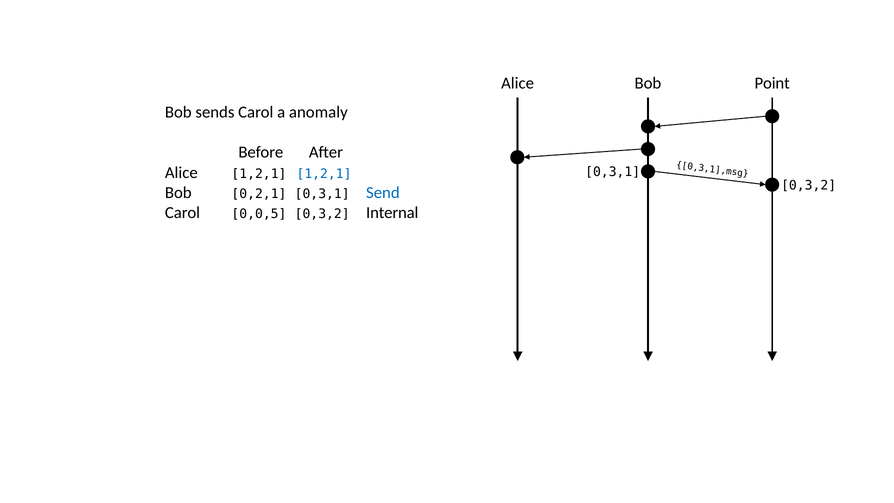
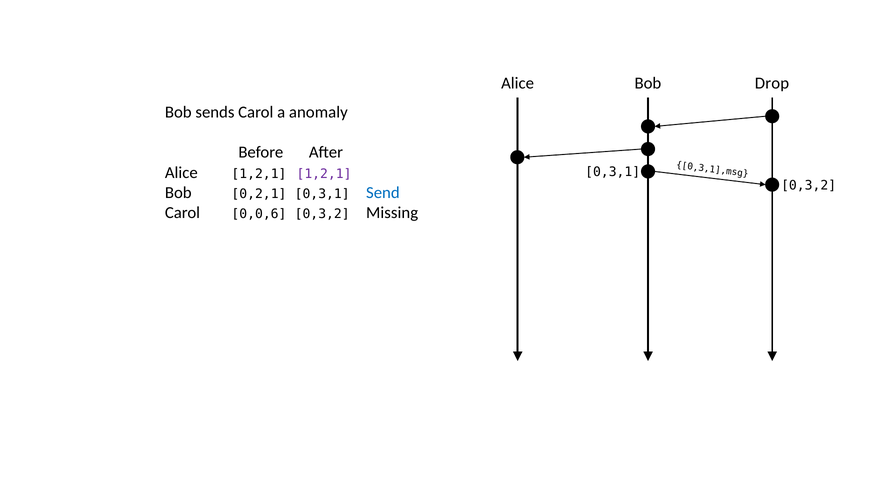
Point: Point -> Drop (772, 83)
1,2,1 colour: blue -> purple (324, 174)
0,0,5: 0,0,5 -> 0,0,6 (259, 214)
Internal: Internal -> Missing (392, 213)
